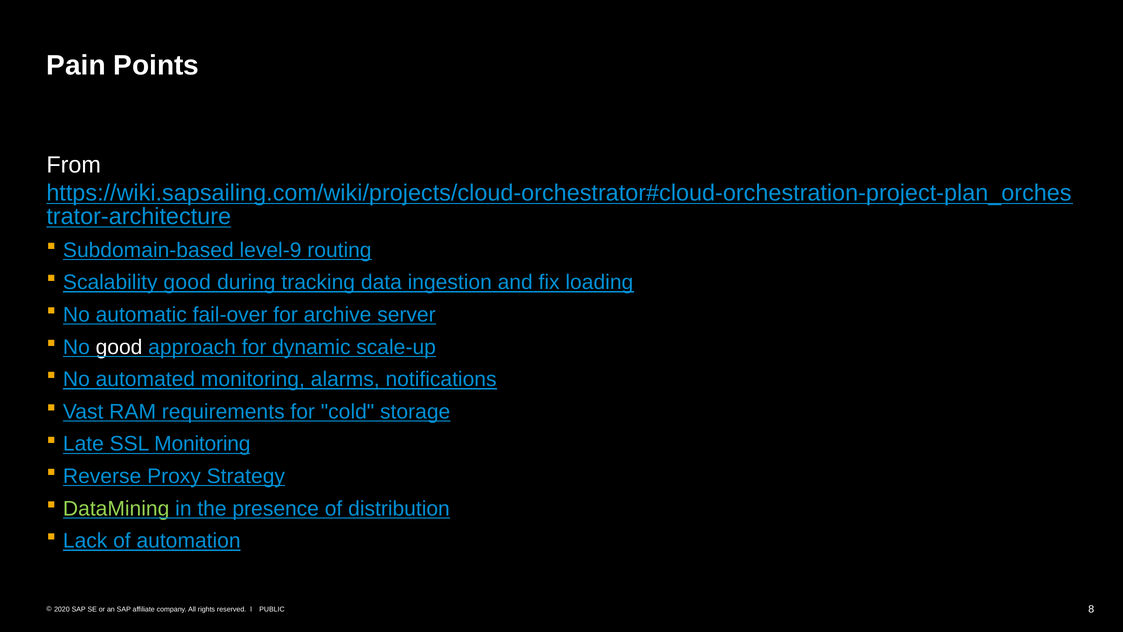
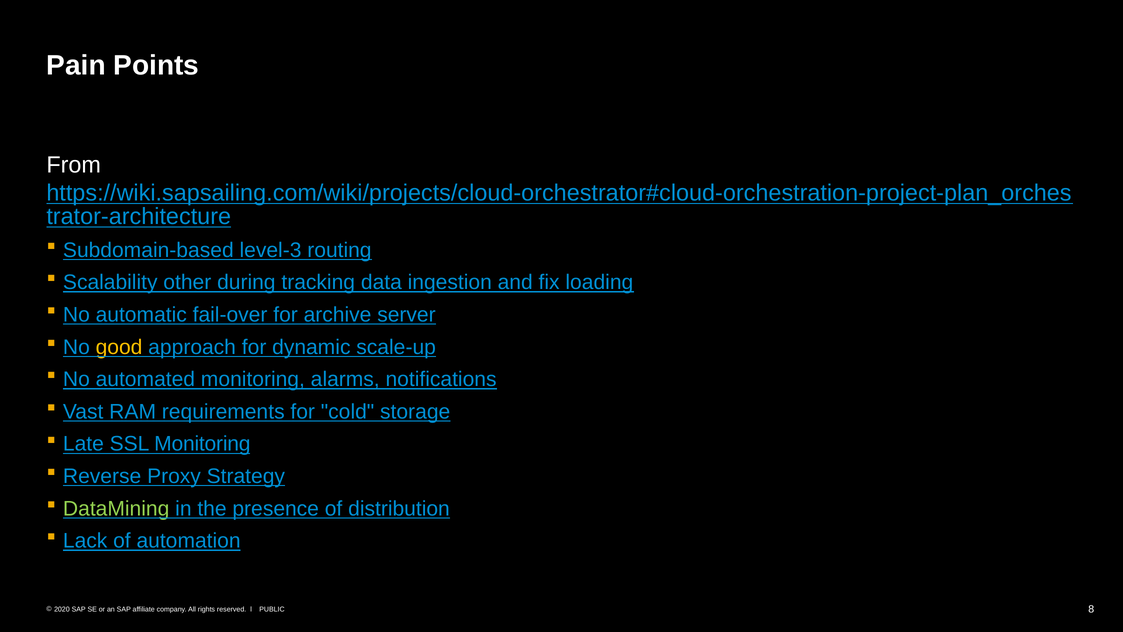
level-9: level-9 -> level-3 (271, 250)
Scalability good: good -> other (187, 282)
good colour: white -> yellow (119, 347)
